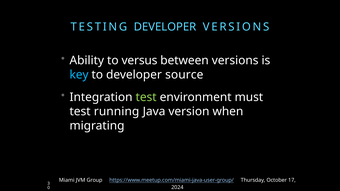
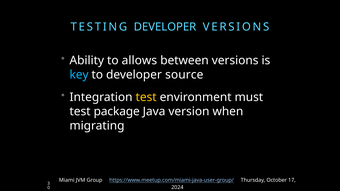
versus: versus -> allows (139, 61)
test colour: light green -> yellow (146, 97)
running: running -> package (117, 112)
